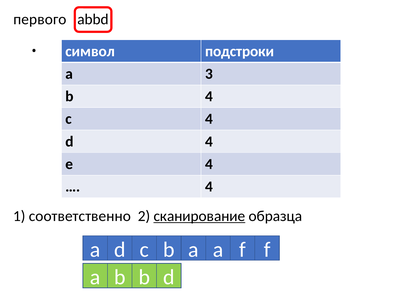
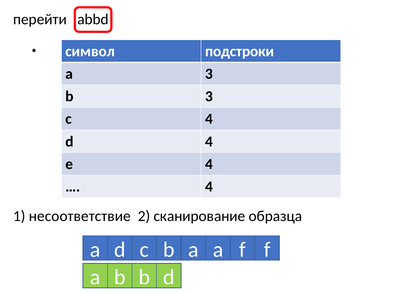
первого: первого -> перейти (40, 19)
b 4: 4 -> 3 (209, 97)
соответственно: соответственно -> несоответствие (80, 217)
сканирование underline: present -> none (199, 217)
